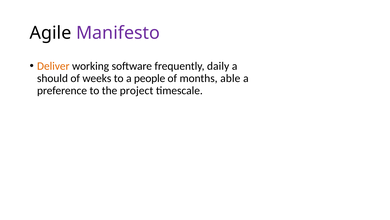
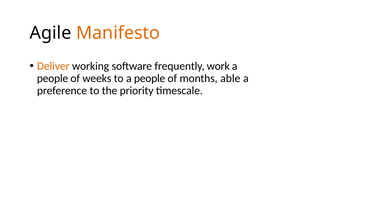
Manifesto colour: purple -> orange (118, 33)
daily: daily -> work (218, 66)
should: should -> people (53, 78)
project: project -> priority (137, 90)
